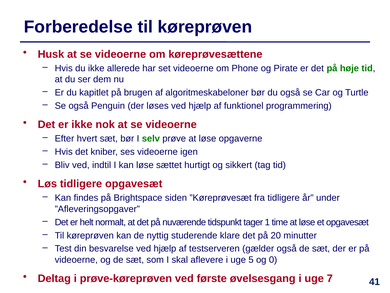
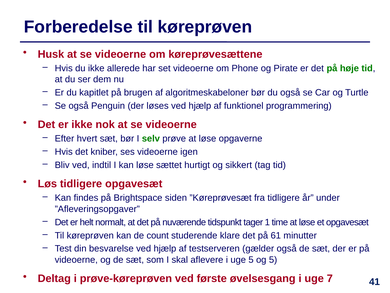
nyttig: nyttig -> count (158, 235)
20: 20 -> 61 (276, 235)
og 0: 0 -> 5 (273, 259)
